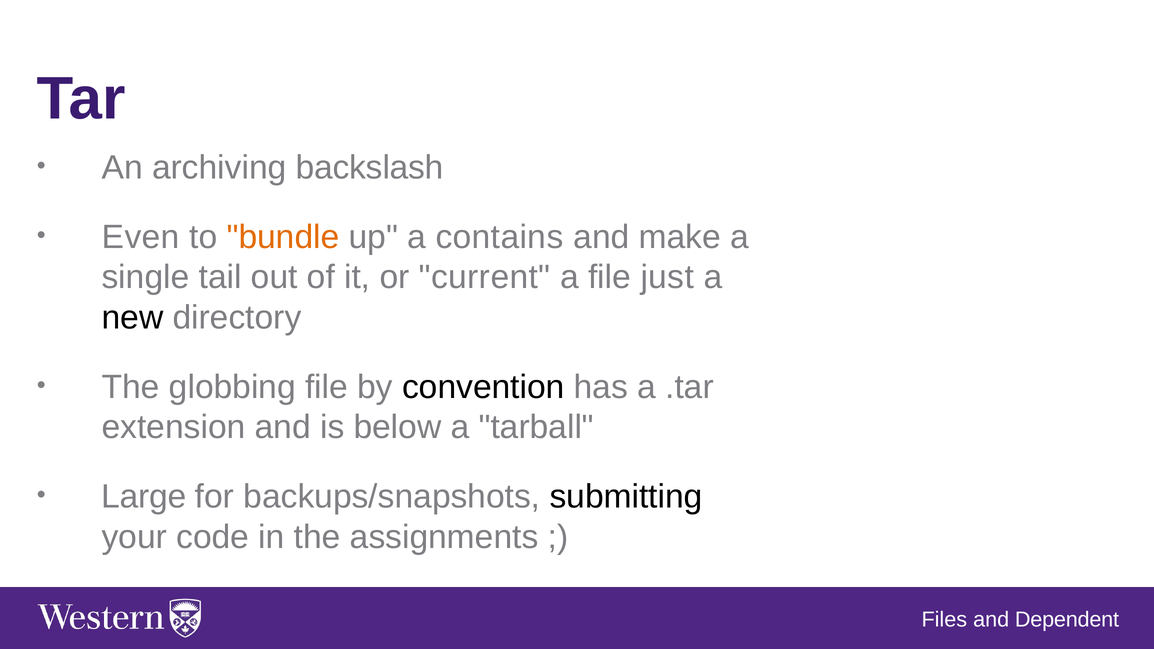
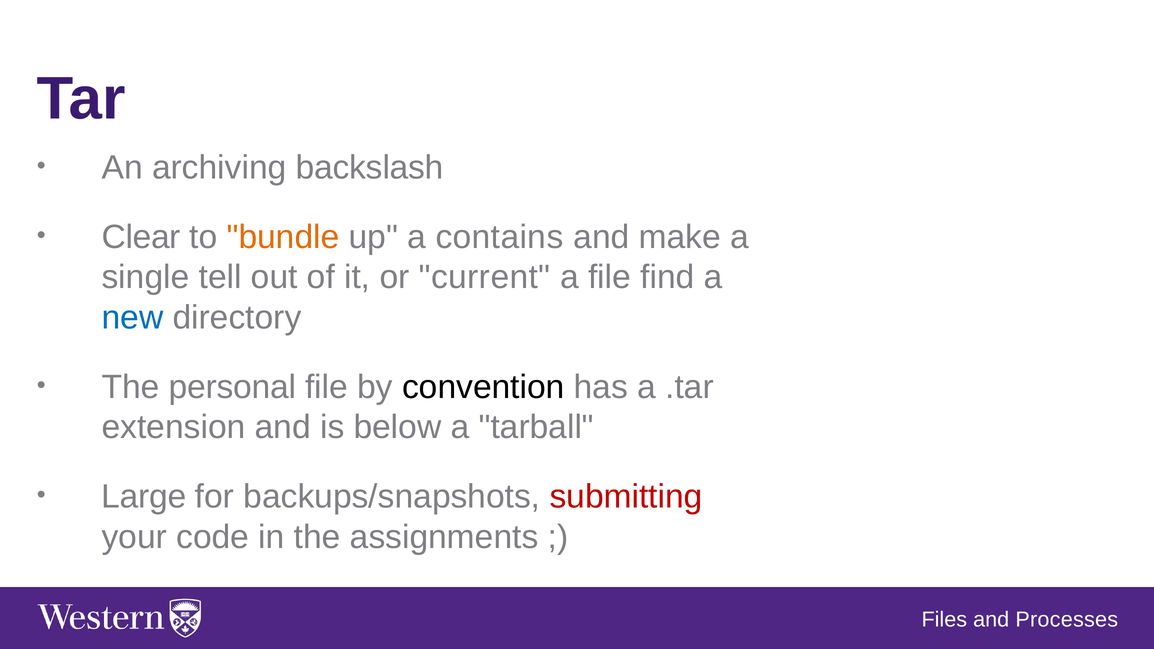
Even: Even -> Clear (141, 237)
tail: tail -> tell (220, 277)
just: just -> find (667, 277)
new colour: black -> blue (133, 318)
globbing: globbing -> personal (233, 387)
submitting colour: black -> red (626, 497)
Dependent: Dependent -> Processes (1067, 620)
